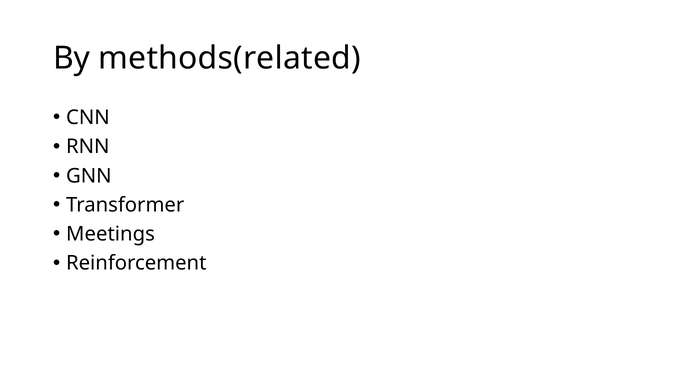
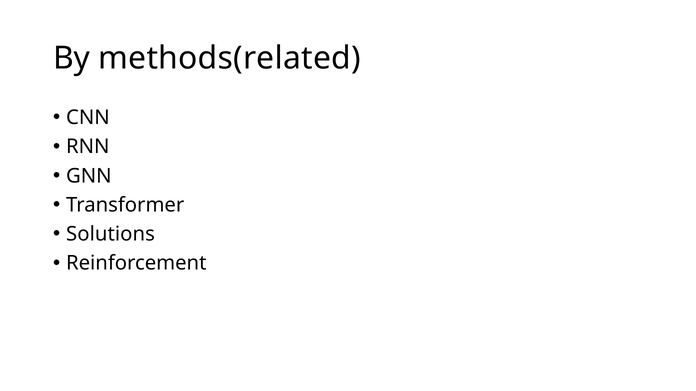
Meetings: Meetings -> Solutions (111, 234)
